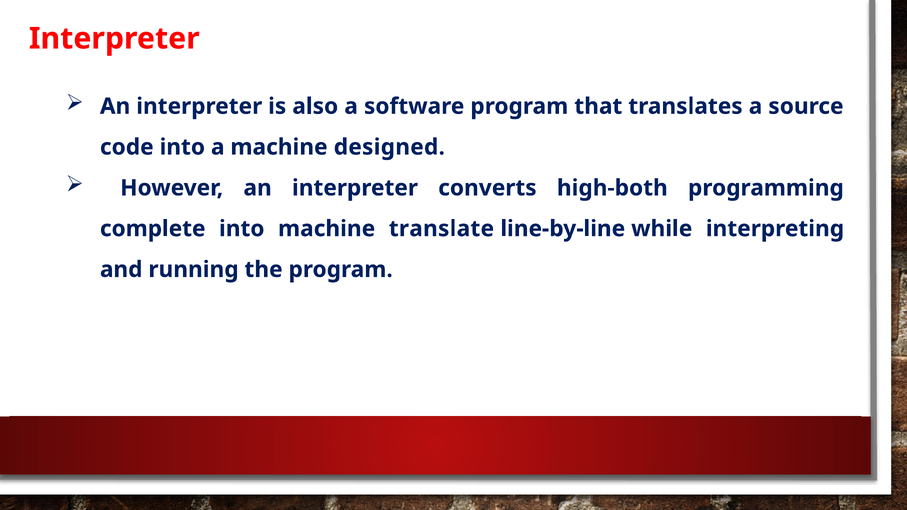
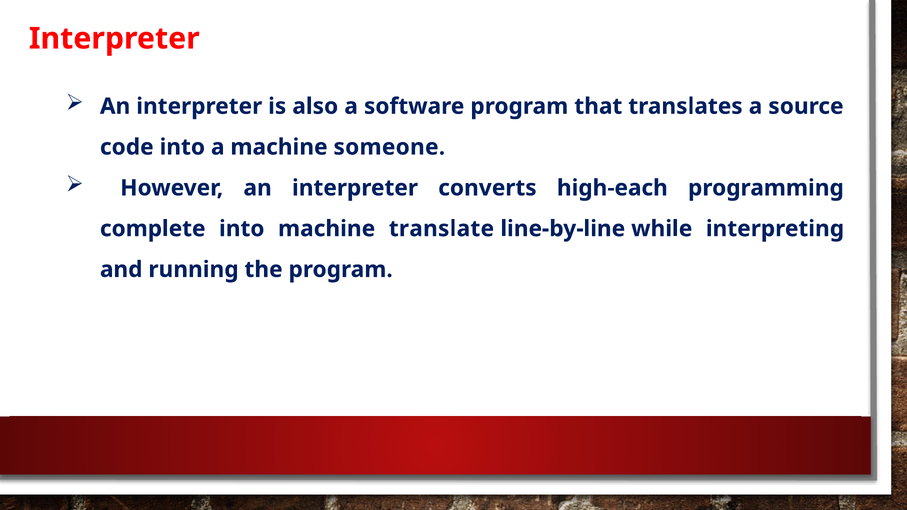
designed: designed -> someone (389, 147)
high-both: high-both -> high-each (612, 188)
